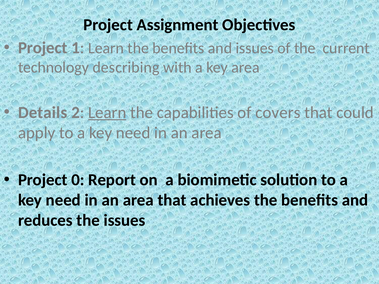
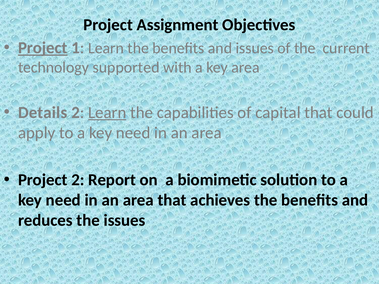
Project underline: none -> present (43, 48)
describing: describing -> supported (126, 67)
covers: covers -> capital (278, 113)
Project 0: 0 -> 2 (78, 180)
